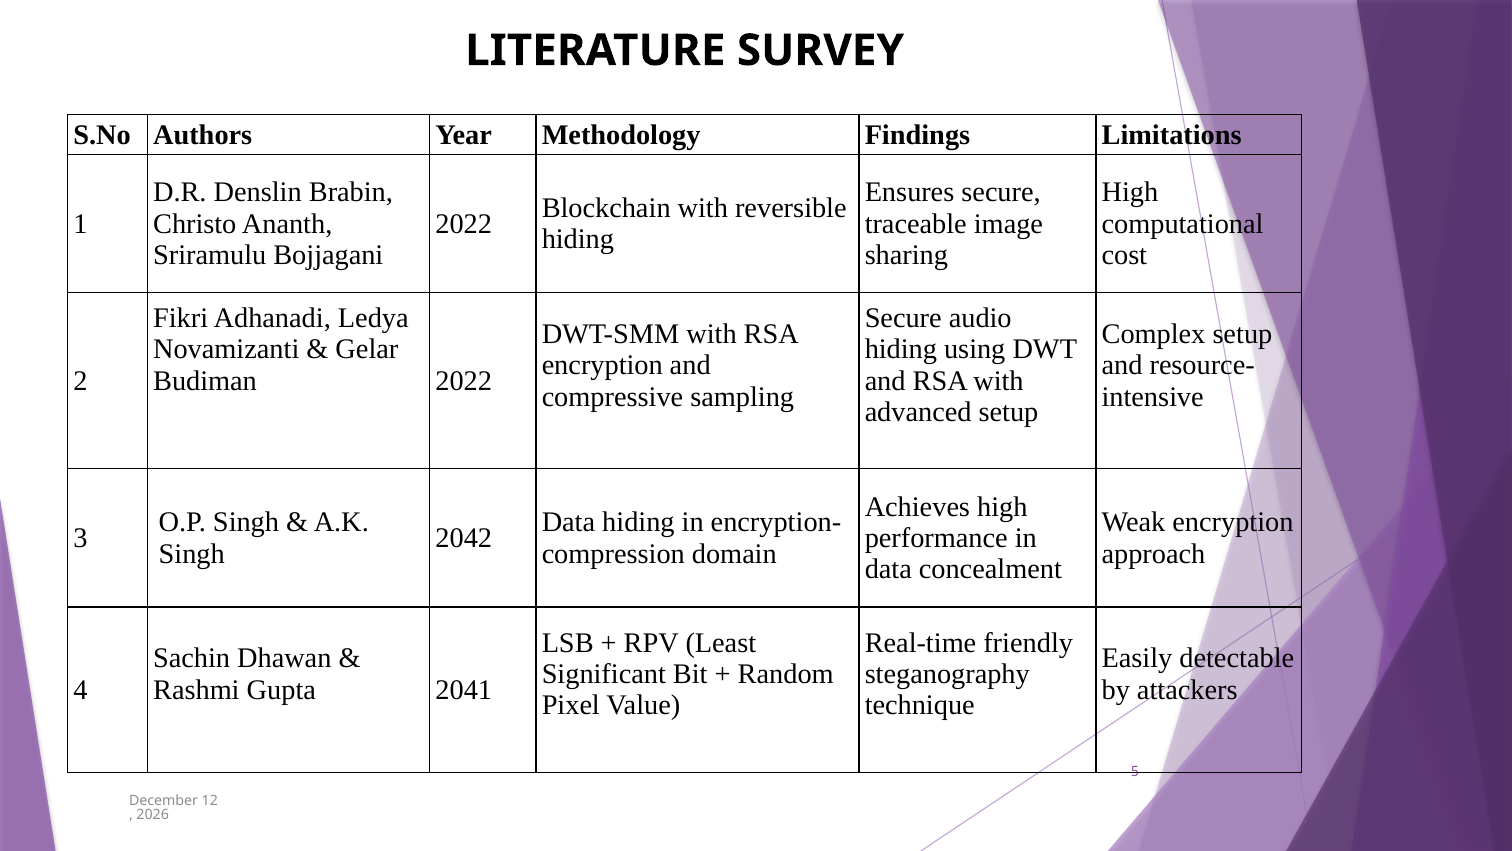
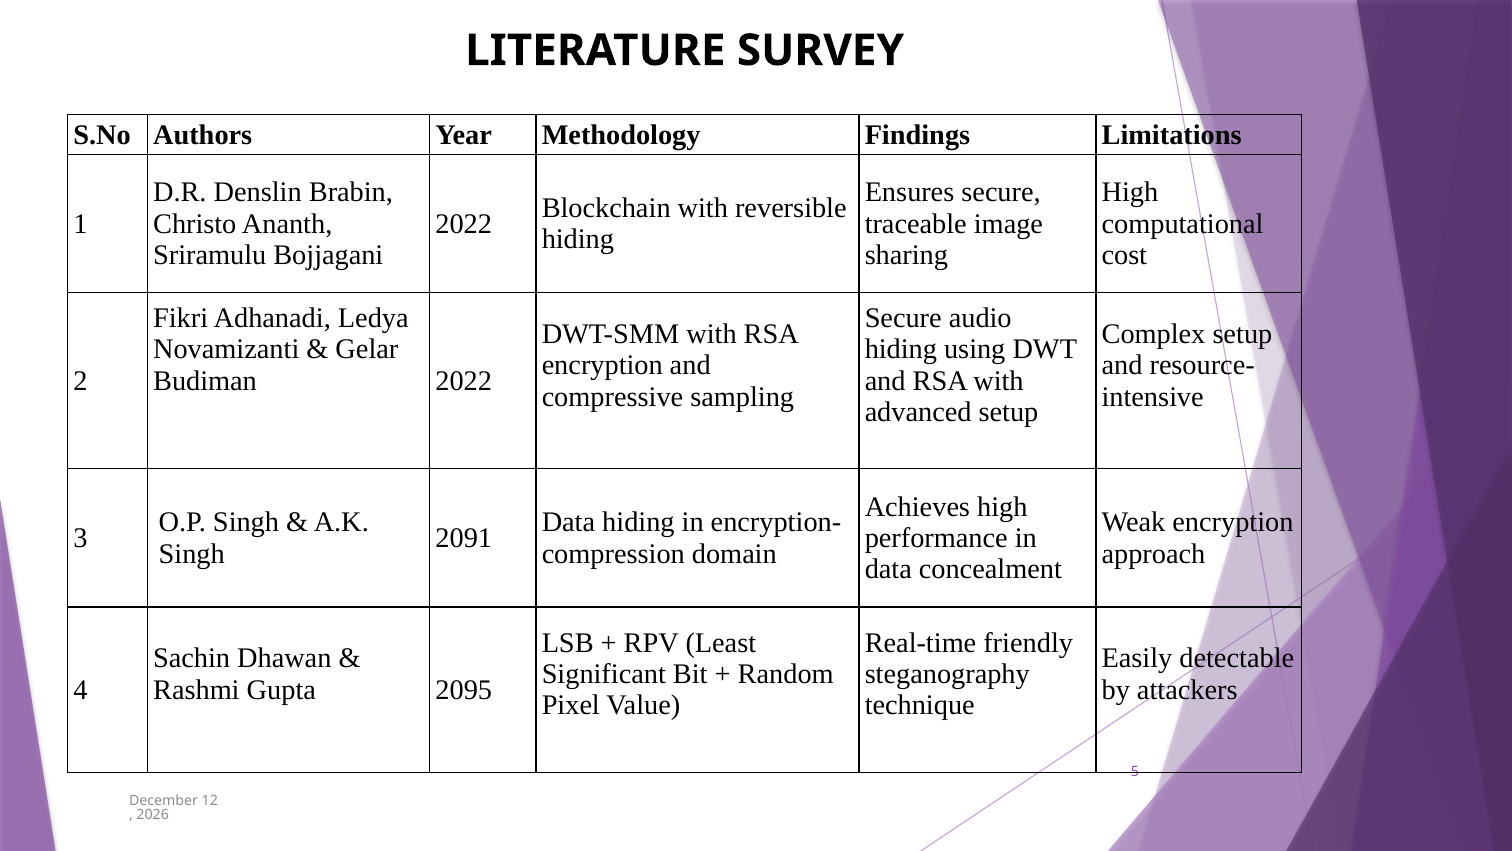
2042: 2042 -> 2091 (464, 538)
2041: 2041 -> 2095 (464, 689)
